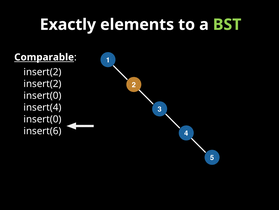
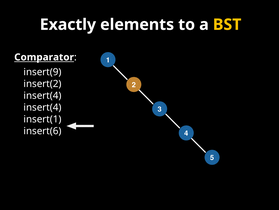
BST colour: light green -> yellow (227, 25)
Comparable: Comparable -> Comparator (44, 57)
insert(2: insert(2 -> insert(9 (42, 72)
insert(0: insert(0 -> insert(4 (42, 95)
insert(0: insert(0 -> insert(1 (42, 119)
